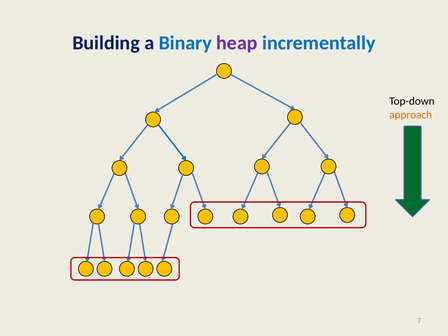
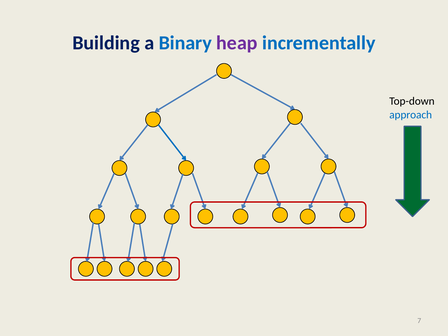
approach colour: orange -> blue (411, 115)
